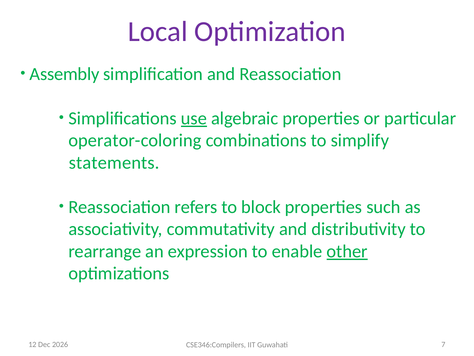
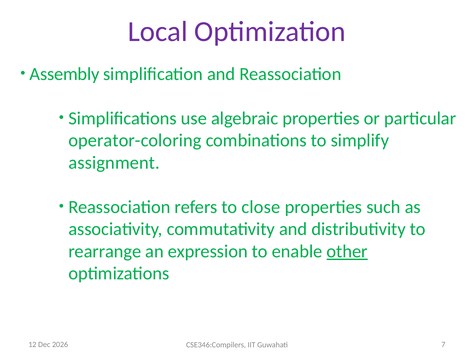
use underline: present -> none (194, 118)
statements: statements -> assignment (114, 162)
block: block -> close (261, 207)
